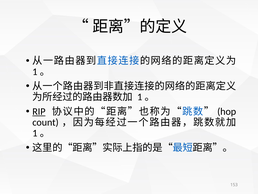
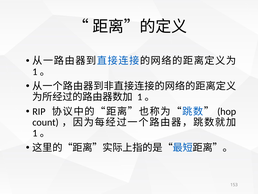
RIP underline: present -> none (39, 111)
